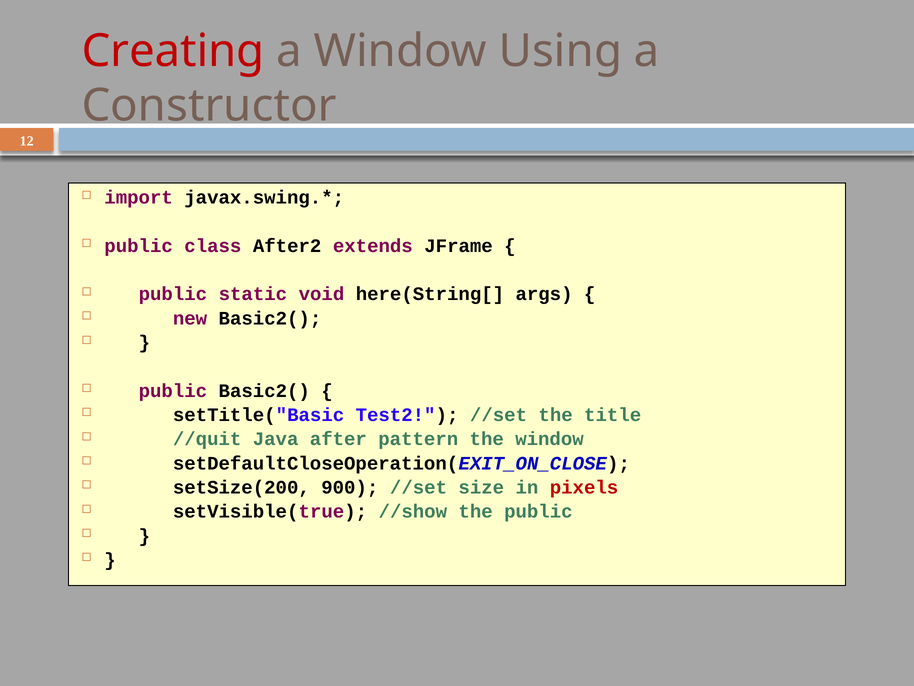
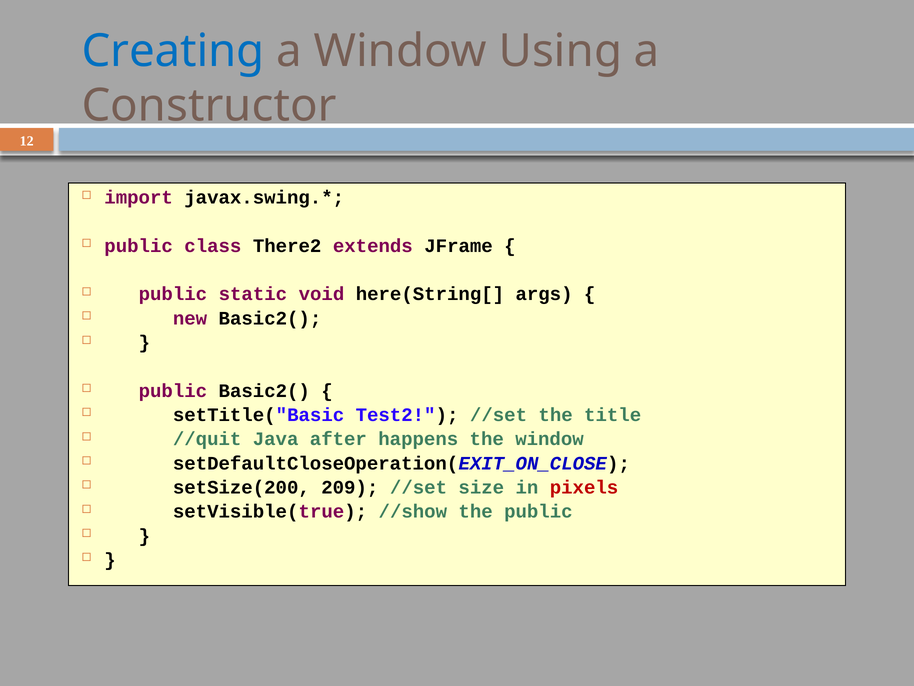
Creating colour: red -> blue (173, 51)
After2: After2 -> There2 (287, 246)
pattern: pattern -> happens (418, 439)
900: 900 -> 209 (350, 487)
